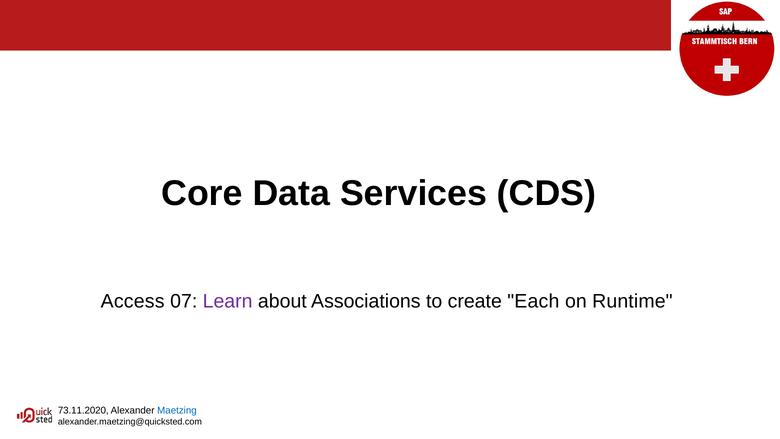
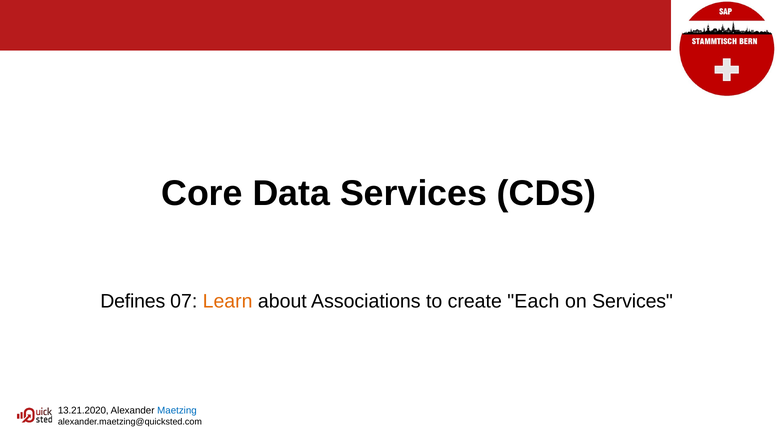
Access: Access -> Defines (133, 301)
Learn colour: purple -> orange (228, 301)
on Runtime: Runtime -> Services (633, 301)
73.11.2020: 73.11.2020 -> 13.21.2020 (83, 410)
